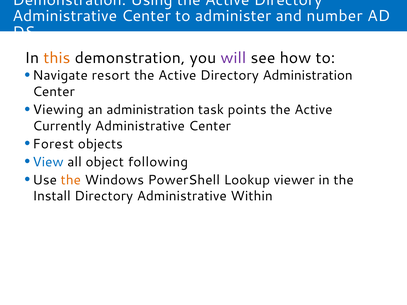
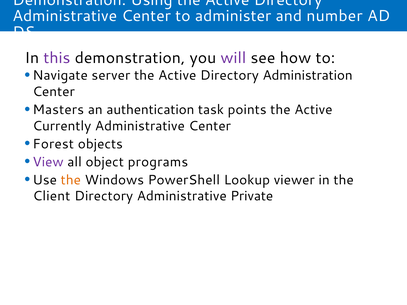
this colour: orange -> purple (57, 58)
resort: resort -> server (111, 76)
Viewing: Viewing -> Masters (58, 110)
an administration: administration -> authentication (150, 110)
View colour: blue -> purple (48, 162)
following: following -> programs (158, 162)
Install: Install -> Client (51, 196)
Within: Within -> Private (252, 196)
